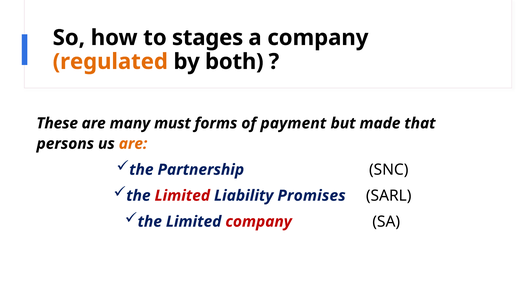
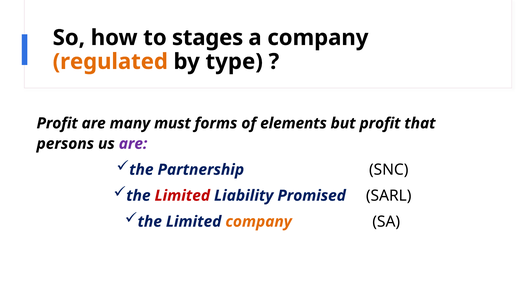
both: both -> type (234, 62)
These: These -> Profit (57, 123)
payment: payment -> elements (294, 123)
but made: made -> profit (380, 123)
are colour: orange -> purple (133, 144)
Promises: Promises -> Promised (312, 196)
company colour: red -> orange (259, 222)
